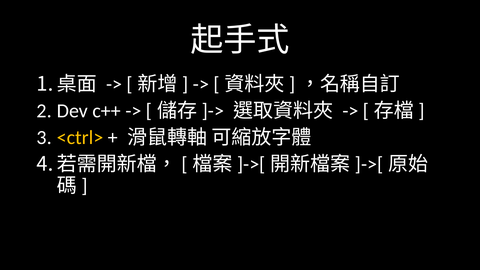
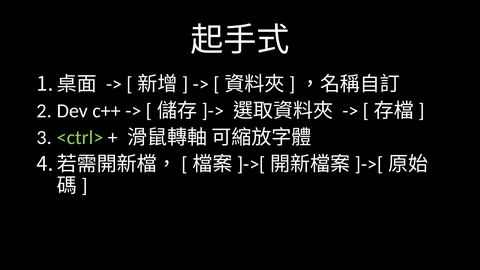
<ctrl> colour: yellow -> light green (80, 138)
